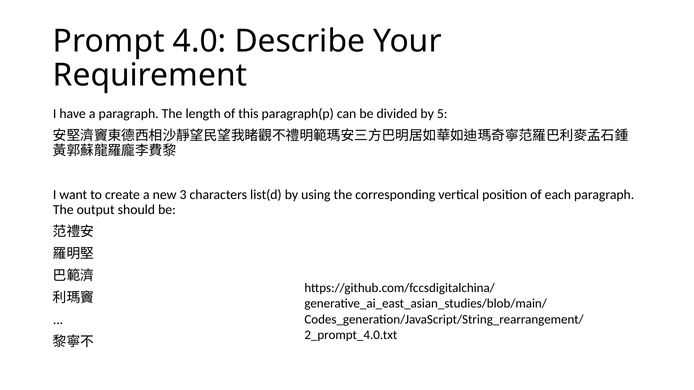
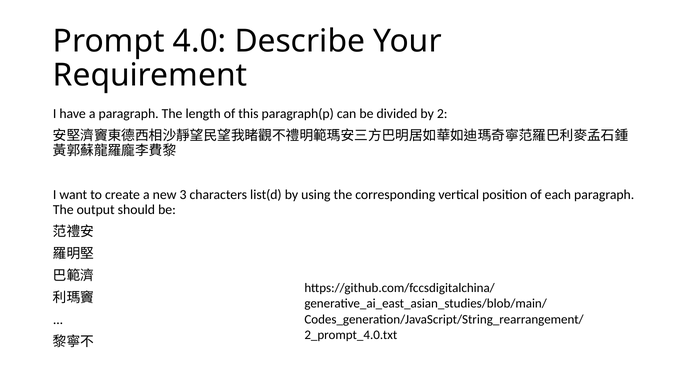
5: 5 -> 2 (442, 114)
